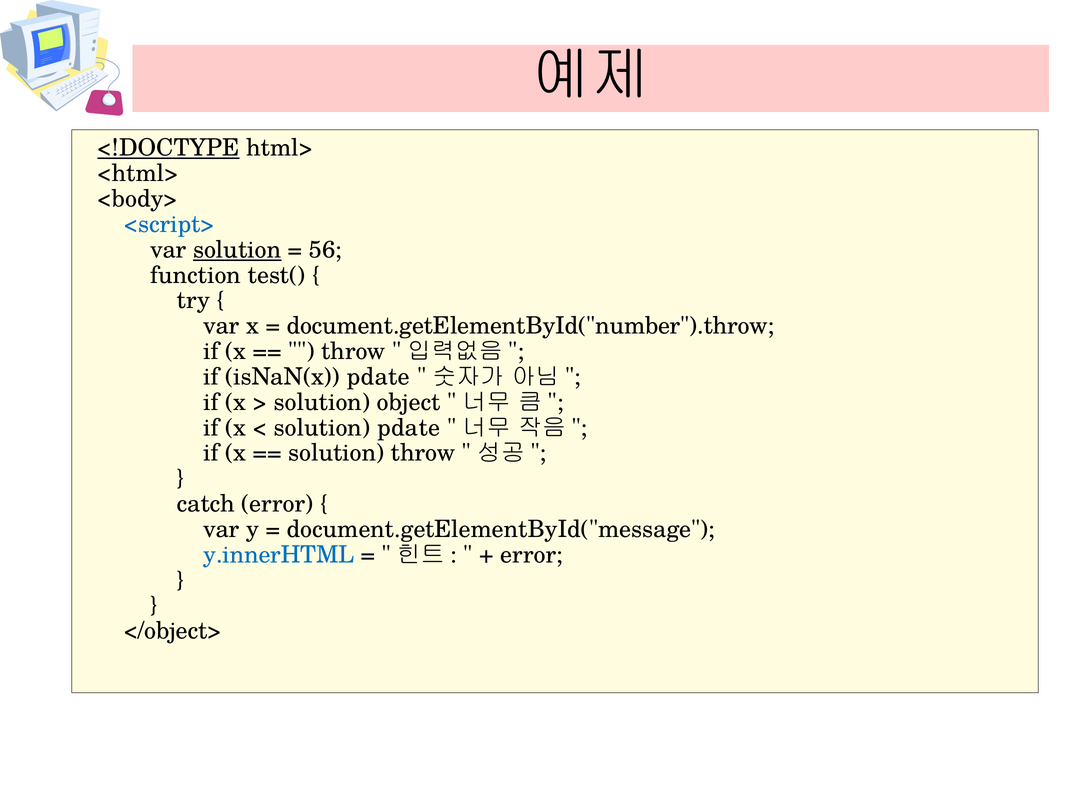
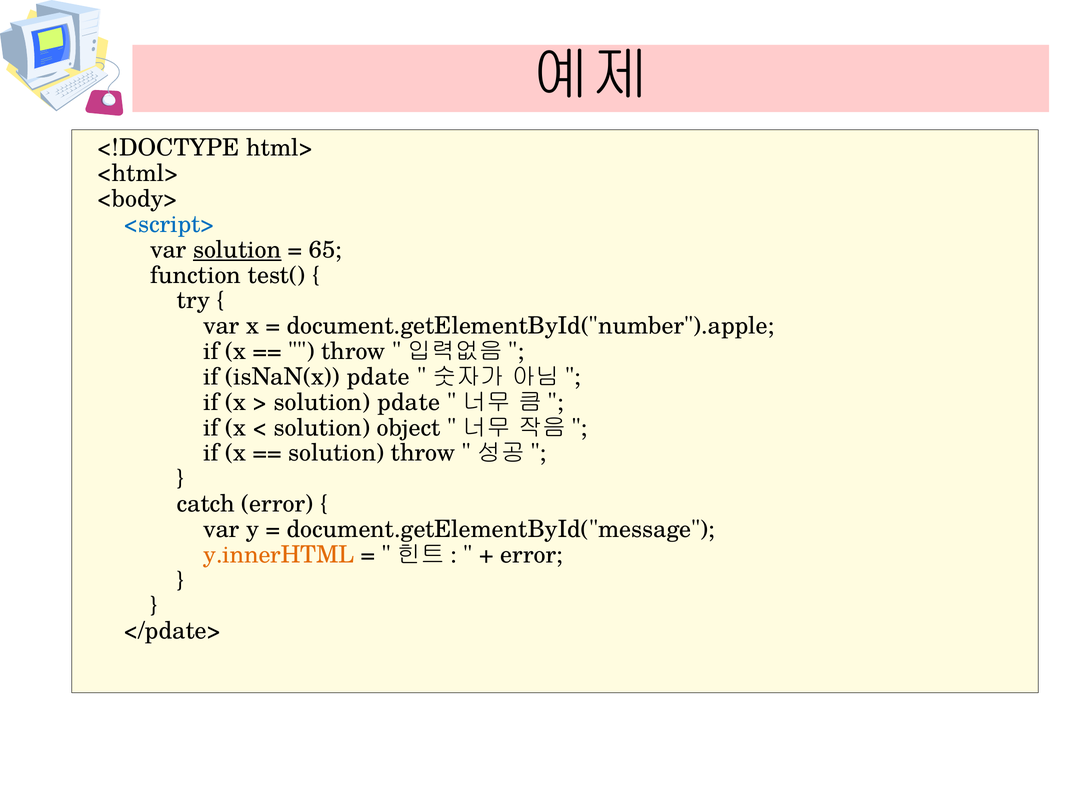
<!DOCTYPE underline: present -> none (169, 148)
56: 56 -> 65 (325, 250)
document.getElementById("number").throw: document.getElementById("number").throw -> document.getElementById("number").apple (530, 326)
solution object: object -> pdate (409, 402)
solution pdate: pdate -> object (409, 428)
y.innerHTML colour: blue -> orange (279, 555)
</object>: </object> -> </pdate> (173, 631)
